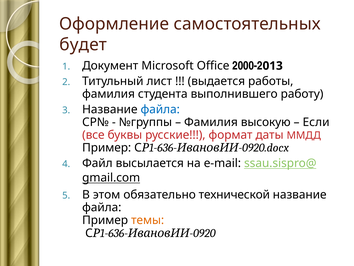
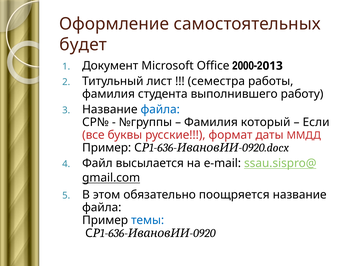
выдается: выдается -> семестра (216, 81)
высокую: высокую -> который (266, 122)
технической: технической -> поощряется (234, 194)
темы colour: orange -> blue (148, 220)
